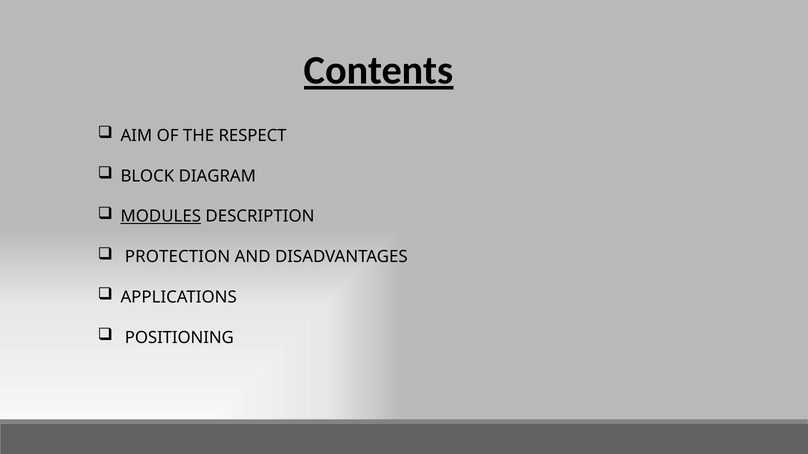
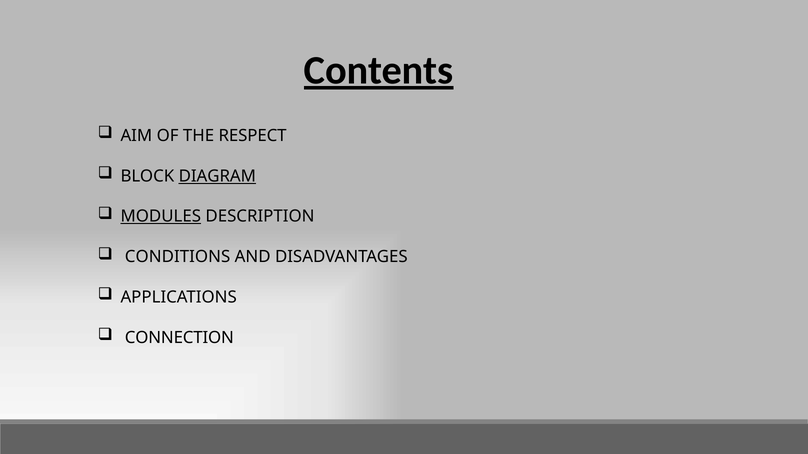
DIAGRAM underline: none -> present (217, 176)
PROTECTION: PROTECTION -> CONDITIONS (178, 257)
POSITIONING: POSITIONING -> CONNECTION (179, 338)
